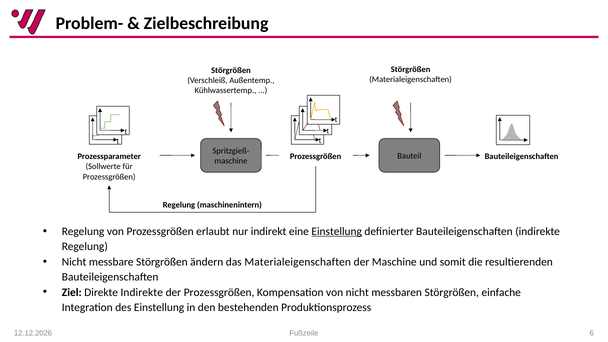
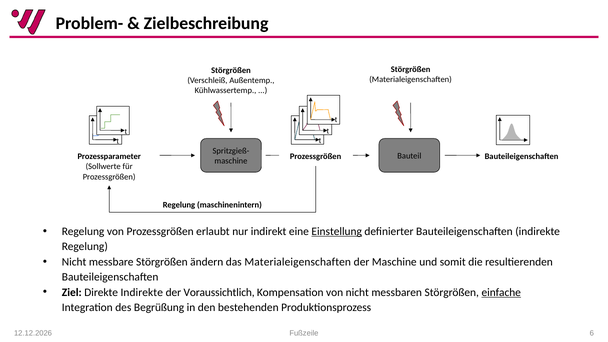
der Prozessgrößen: Prozessgrößen -> Voraussichtlich (219, 292)
einfache underline: none -> present (501, 292)
des Einstellung: Einstellung -> Begrüßung (159, 307)
